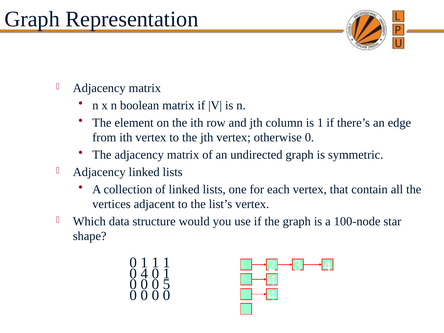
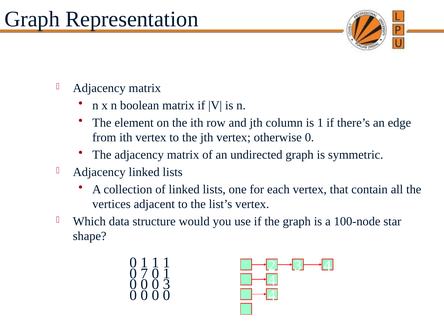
0 4: 4 -> 7 (144, 273)
0 5: 5 -> 3 (166, 284)
